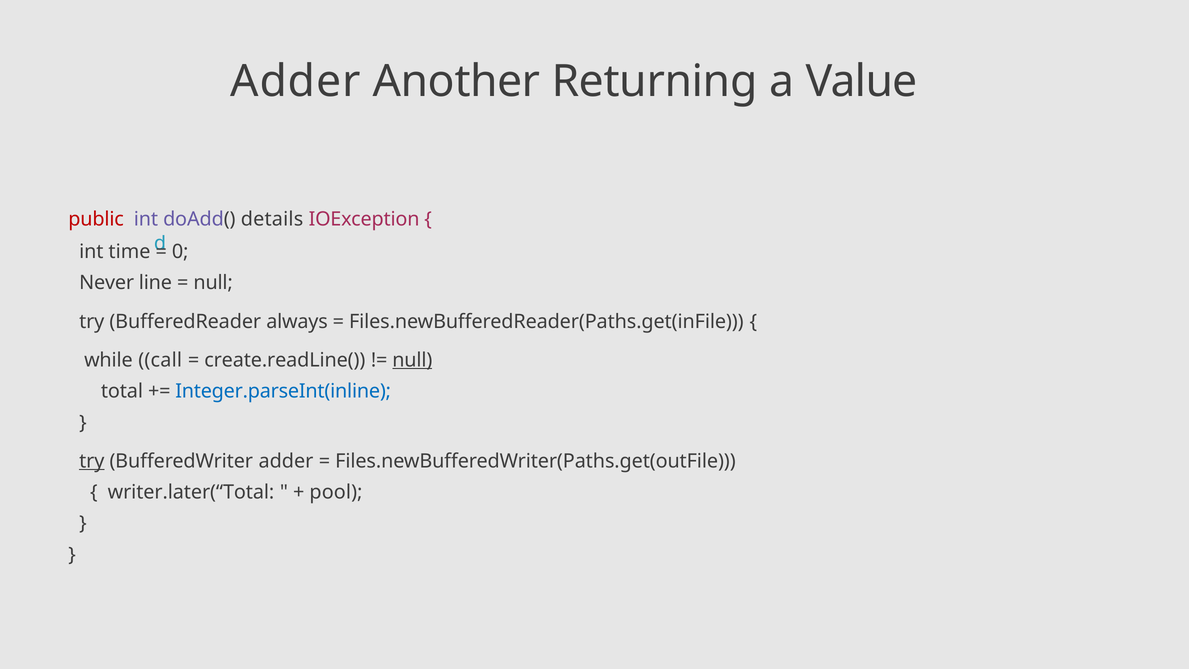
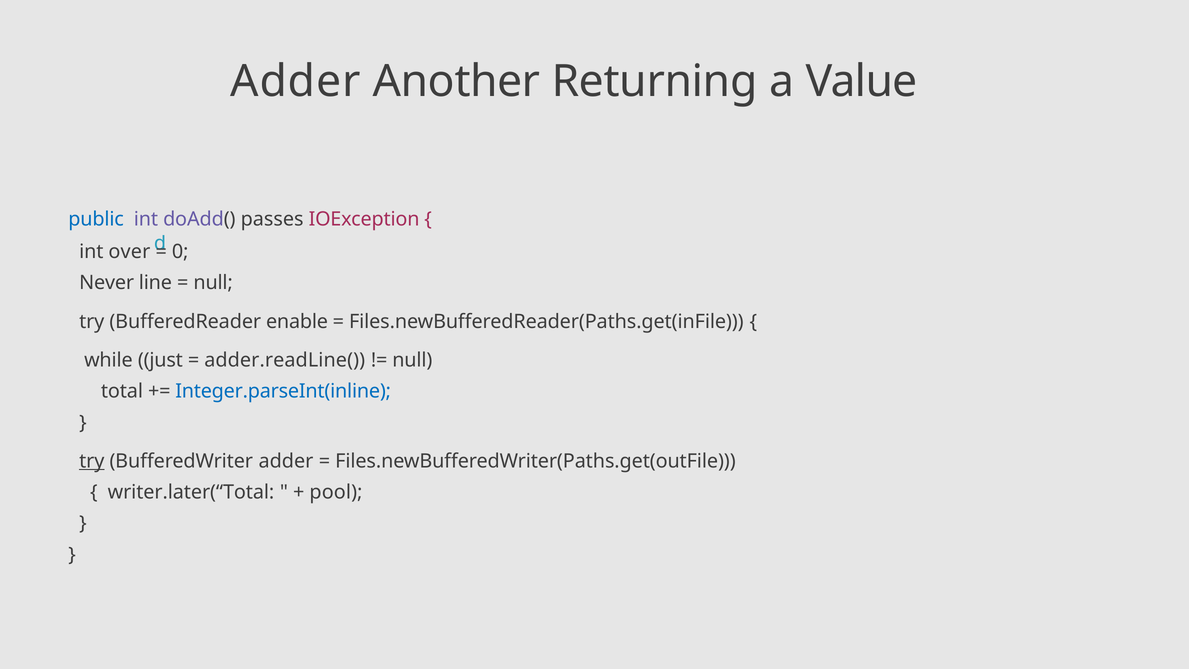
public colour: red -> blue (96, 219)
details: details -> passes (272, 219)
time: time -> over (129, 252)
always: always -> enable (297, 321)
call: call -> just (160, 360)
create.readLine(: create.readLine( -> adder.readLine( (285, 360)
null underline: present -> none (412, 360)
